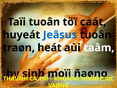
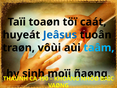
Taïi tuoân: tuoân -> toaøn (44, 22)
heát: heát -> vôùi (49, 48)
taâm colour: white -> light blue (99, 48)
